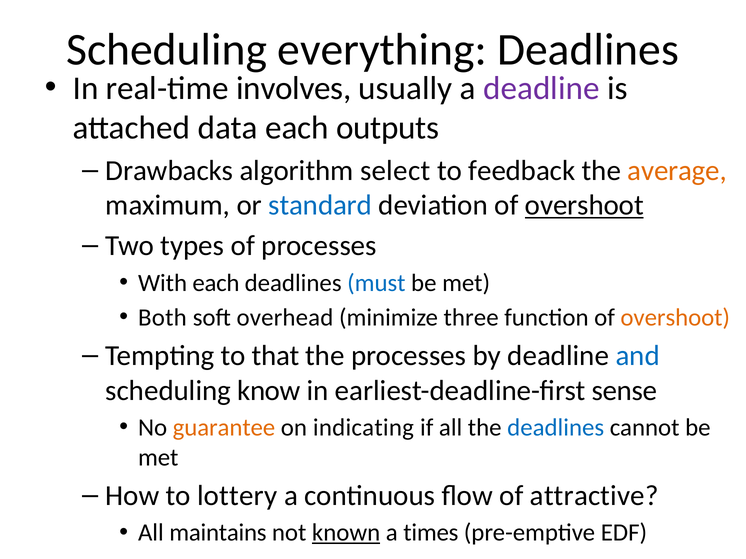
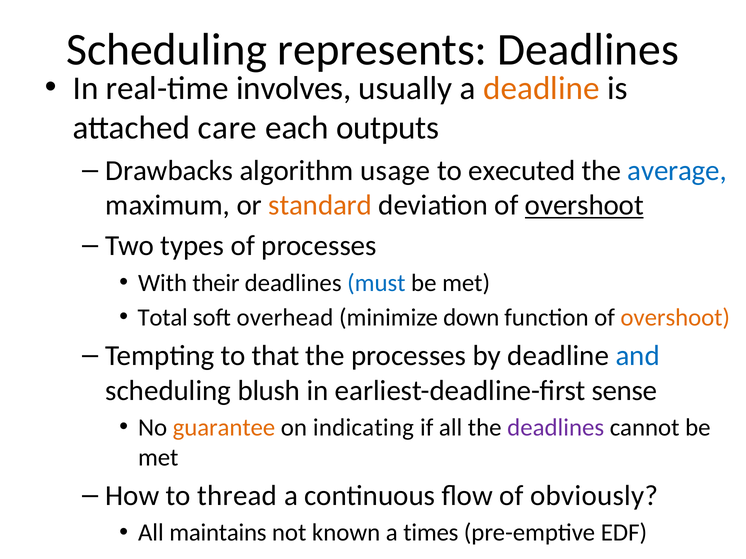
everything: everything -> represents (382, 50)
deadline colour: purple -> orange (541, 88)
data: data -> care (227, 128)
select: select -> usage (395, 171)
feedback: feedback -> executed (522, 171)
average colour: orange -> blue (677, 171)
standard colour: blue -> orange (320, 206)
With each: each -> their (216, 283)
Both: Both -> Total (163, 318)
three: three -> down (471, 318)
know: know -> blush (269, 391)
deadlines colour: blue -> purple (556, 428)
lottery: lottery -> thread (237, 496)
attractive: attractive -> obviously (594, 496)
known underline: present -> none (346, 533)
